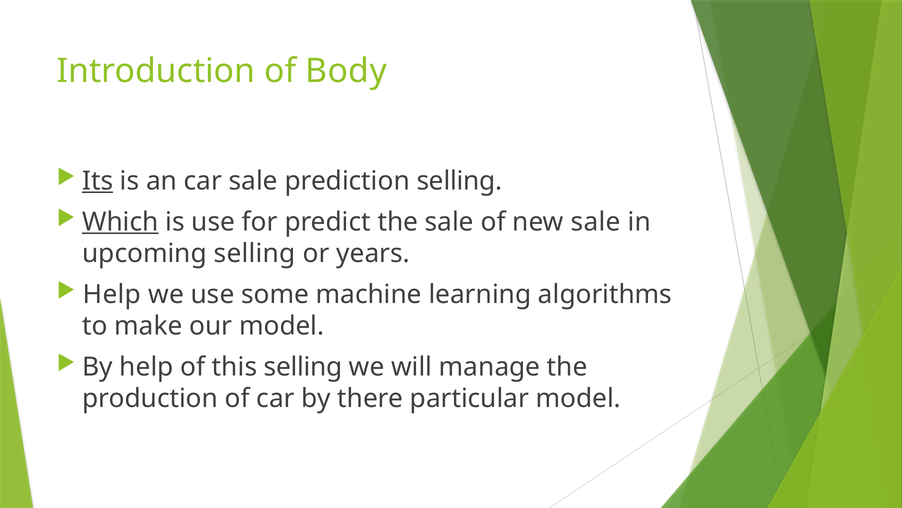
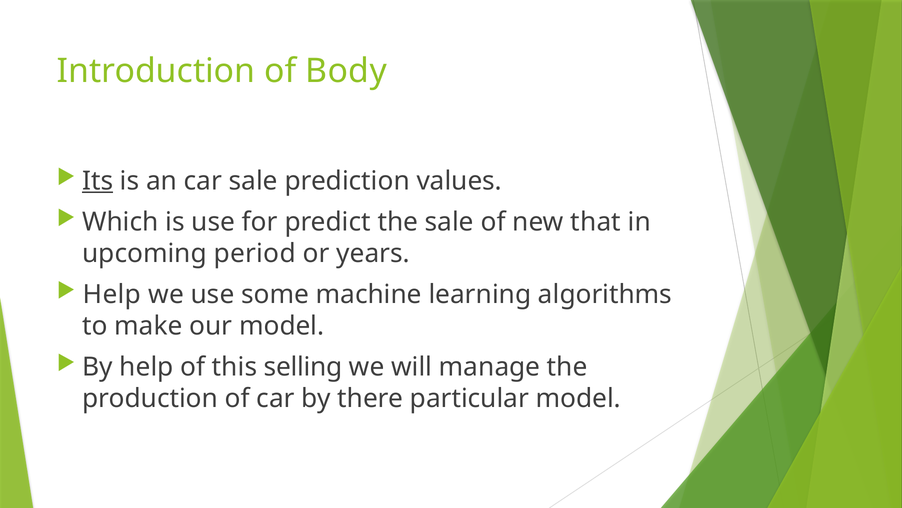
prediction selling: selling -> values (459, 181)
Which underline: present -> none (120, 222)
new sale: sale -> that (596, 222)
upcoming selling: selling -> period (255, 253)
